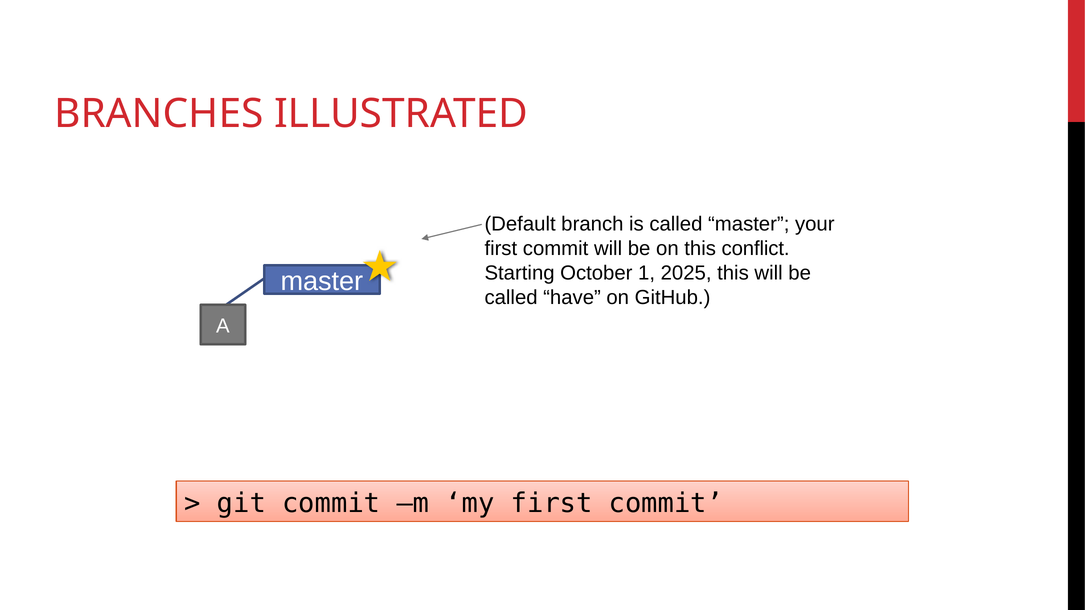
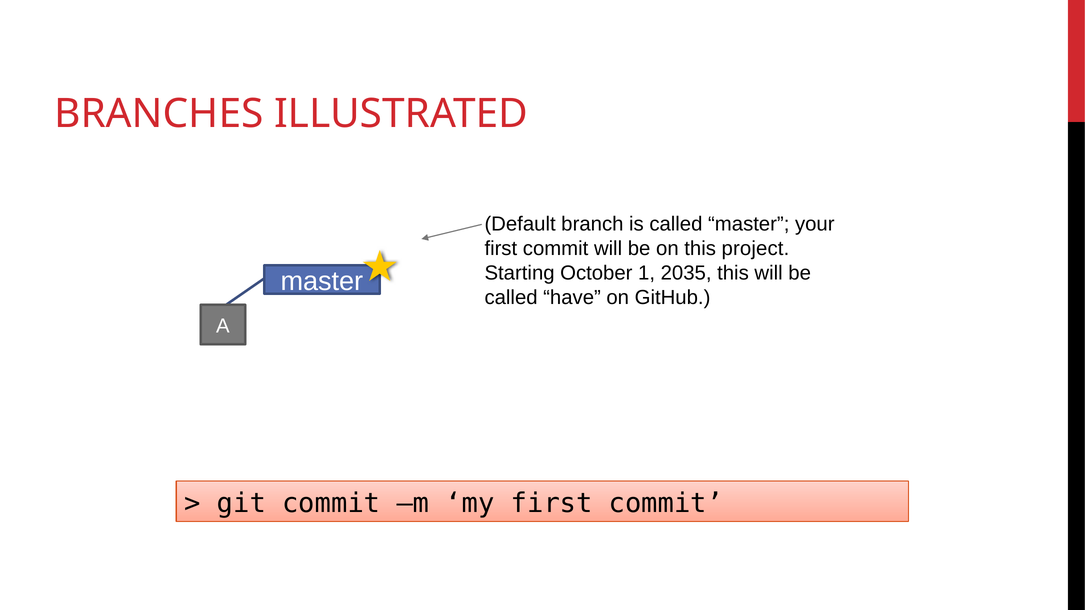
conflict: conflict -> project (755, 249)
2025: 2025 -> 2035 (686, 273)
